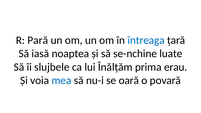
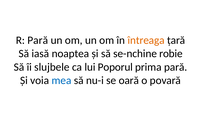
întreaga colour: blue -> orange (146, 40)
luate: luate -> robie (171, 54)
Înălțăm: Înălțăm -> Poporul (115, 67)
prima erau: erau -> pară (176, 67)
